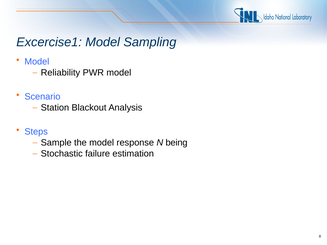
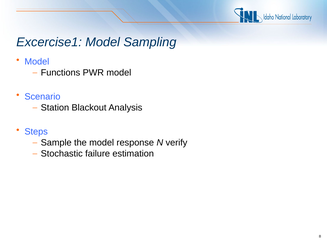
Reliability: Reliability -> Functions (60, 73)
being: being -> verify (176, 143)
